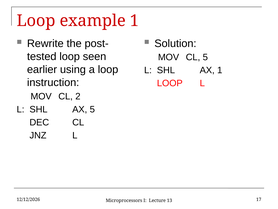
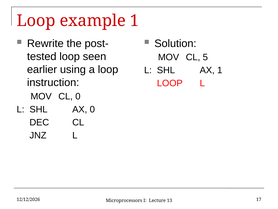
CL 2: 2 -> 0 (78, 96)
AX 5: 5 -> 0 (92, 109)
